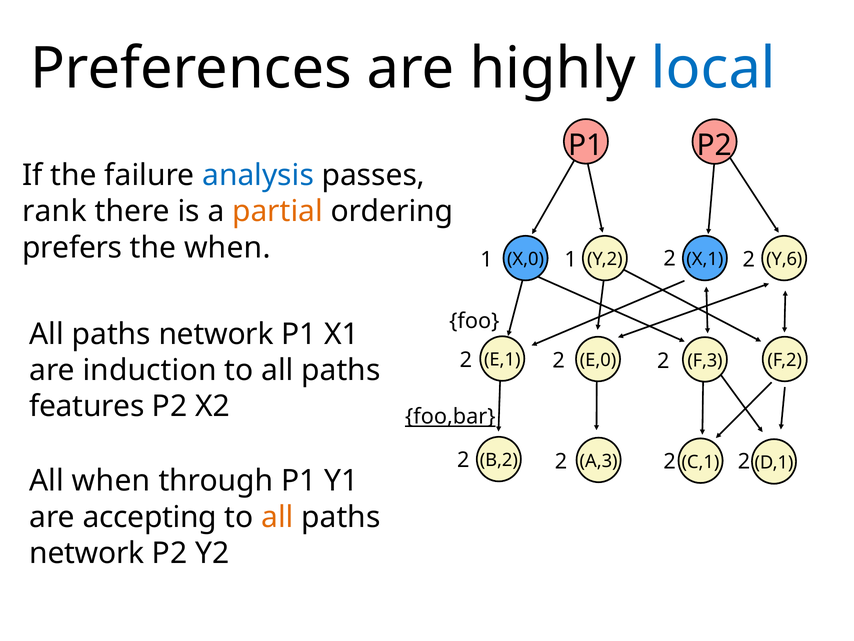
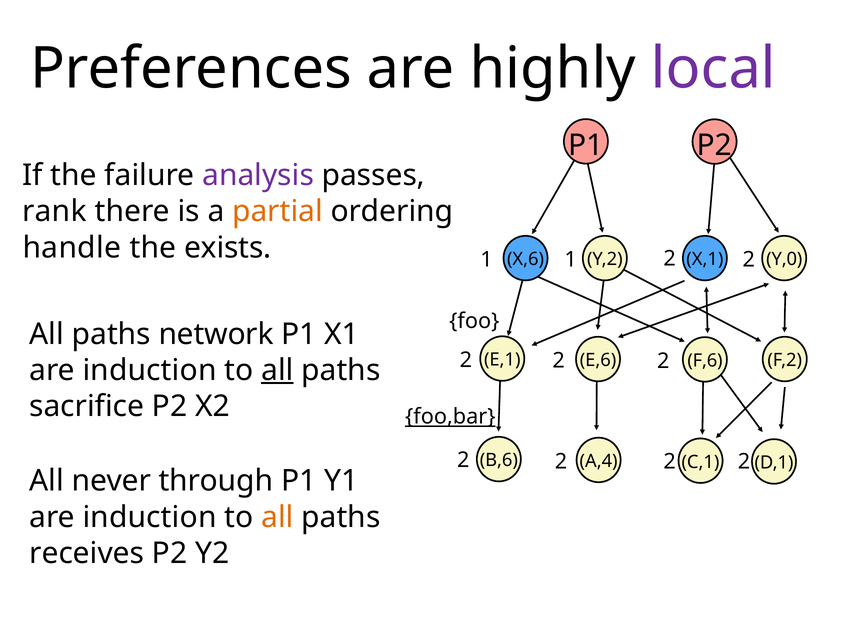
local colour: blue -> purple (713, 69)
analysis colour: blue -> purple (258, 175)
prefers: prefers -> handle (72, 247)
the when: when -> exists (228, 247)
X,0: X,0 -> X,6 (526, 259)
Y,6: Y,6 -> Y,0 (784, 259)
E,0: E,0 -> E,6 (598, 360)
F,3: F,3 -> F,6 (705, 360)
all underline: none -> present (277, 370)
features: features -> sacrifice (87, 406)
B,2: B,2 -> B,6 (499, 460)
A,3: A,3 -> A,4 (599, 461)
All when: when -> never (111, 481)
accepting: accepting -> induction (150, 517)
network: network -> receives (87, 553)
